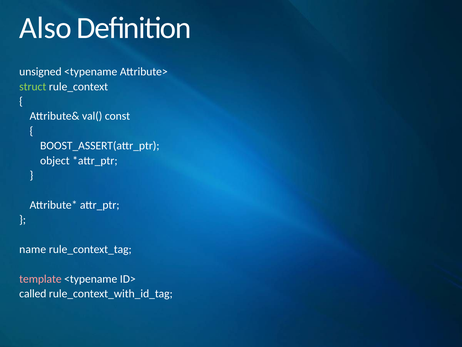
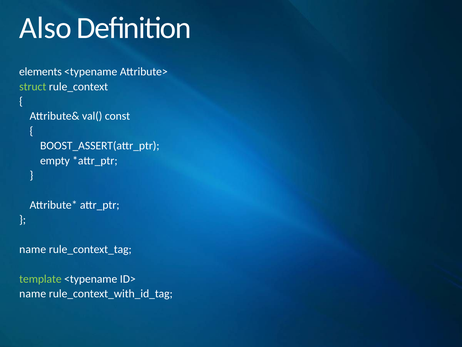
unsigned: unsigned -> elements (40, 72)
object: object -> empty (55, 160)
template colour: pink -> light green (40, 279)
called: called -> name (33, 293)
